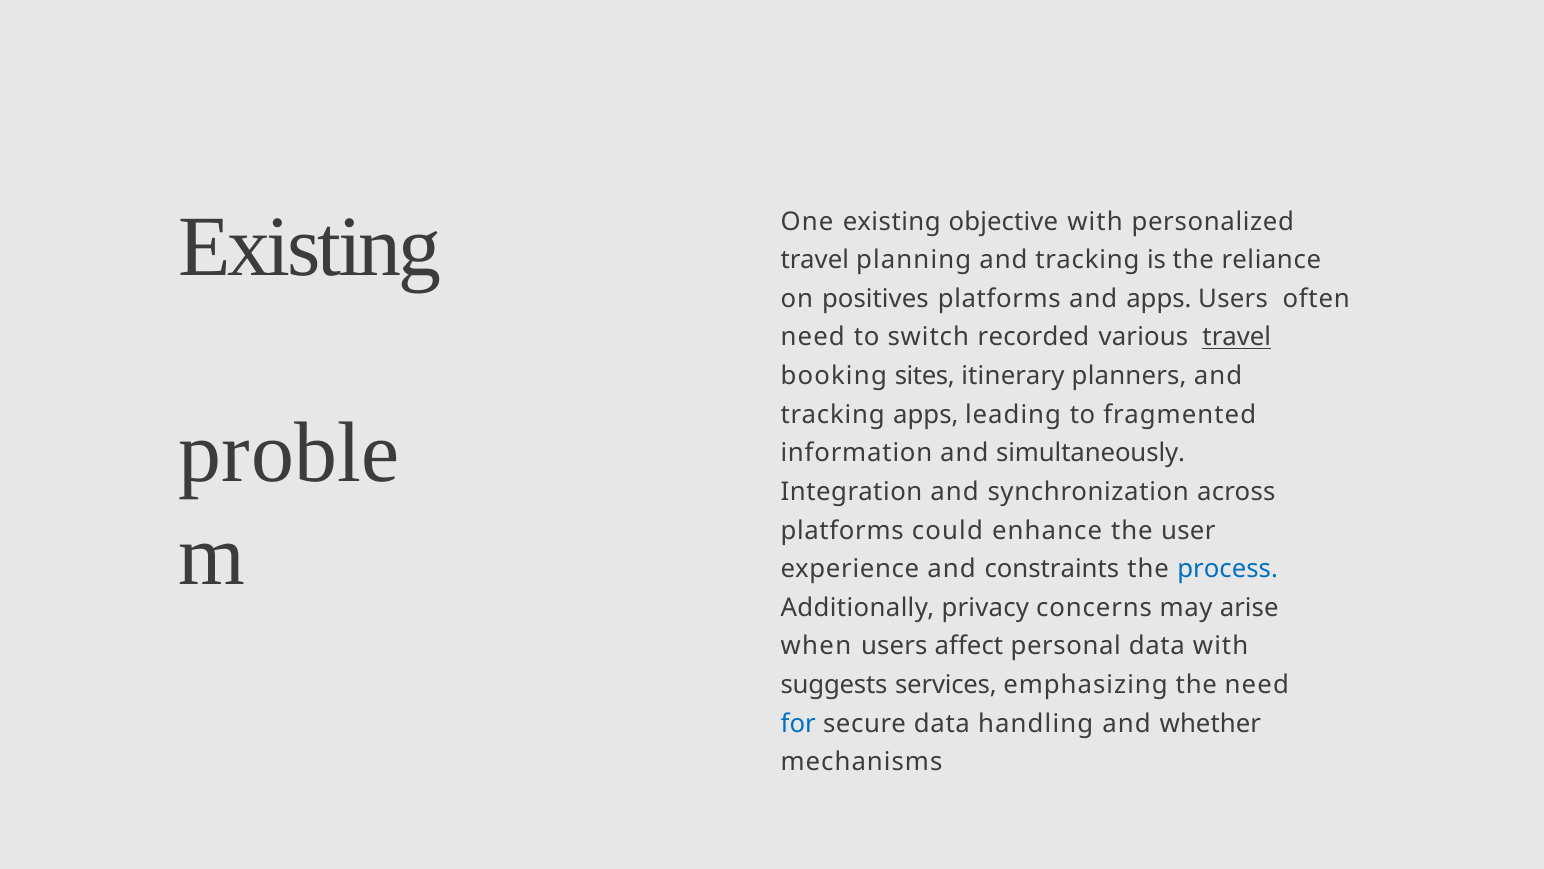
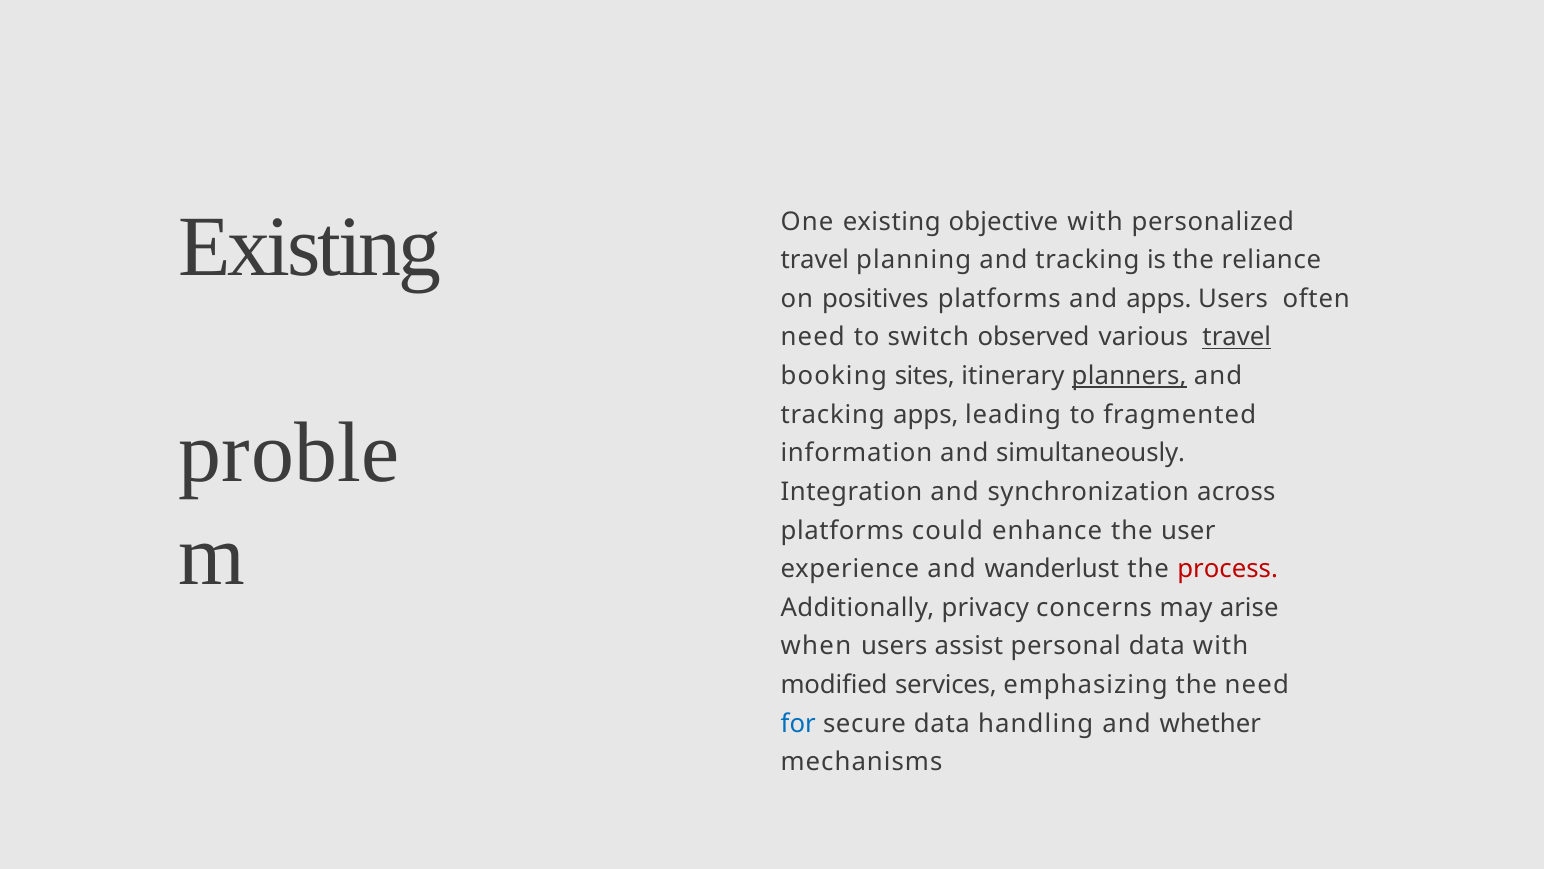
recorded: recorded -> observed (1034, 337)
planners underline: none -> present (1129, 376)
constraints: constraints -> wanderlust (1052, 569)
process colour: blue -> red (1228, 569)
affect: affect -> assist (969, 646)
suggests: suggests -> modified (834, 685)
